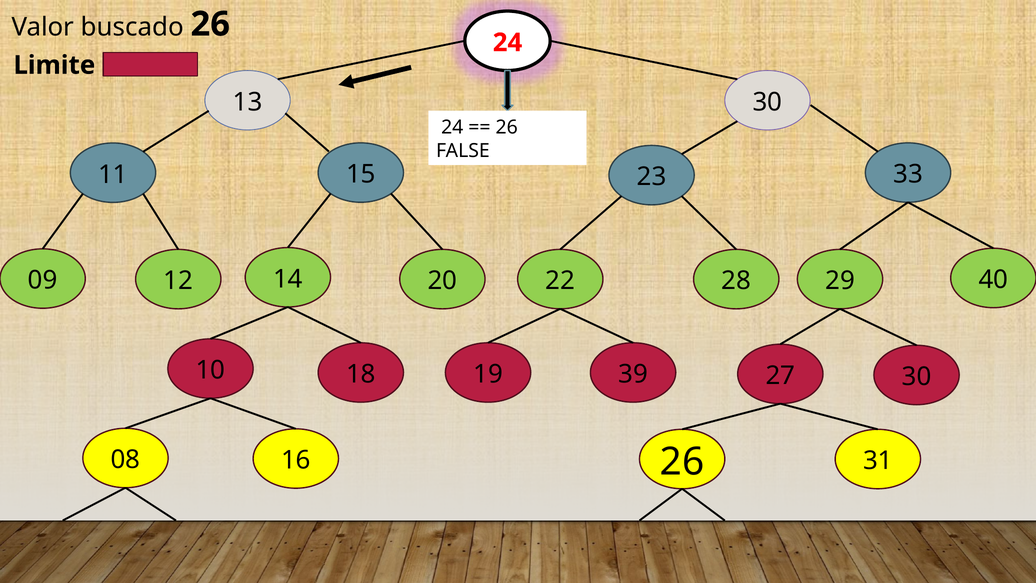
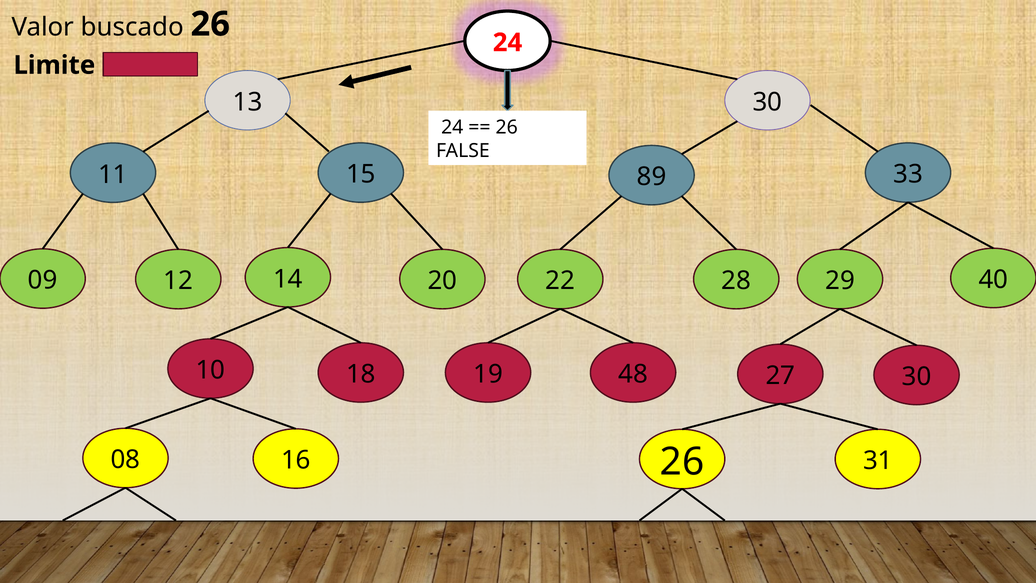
23: 23 -> 89 (652, 177)
39: 39 -> 48 (633, 374)
